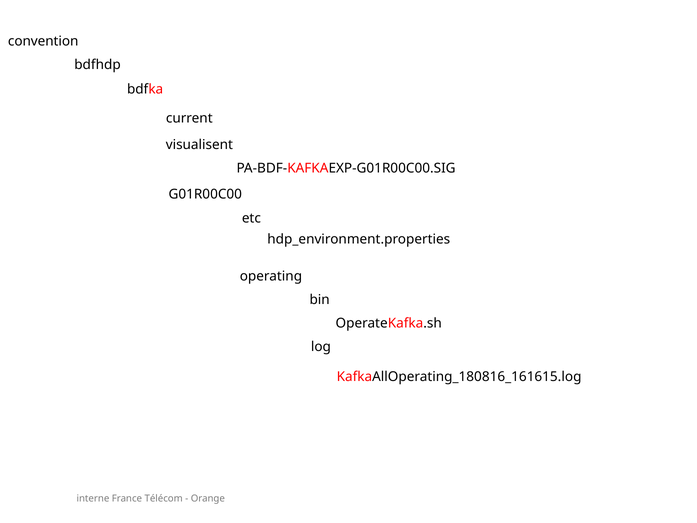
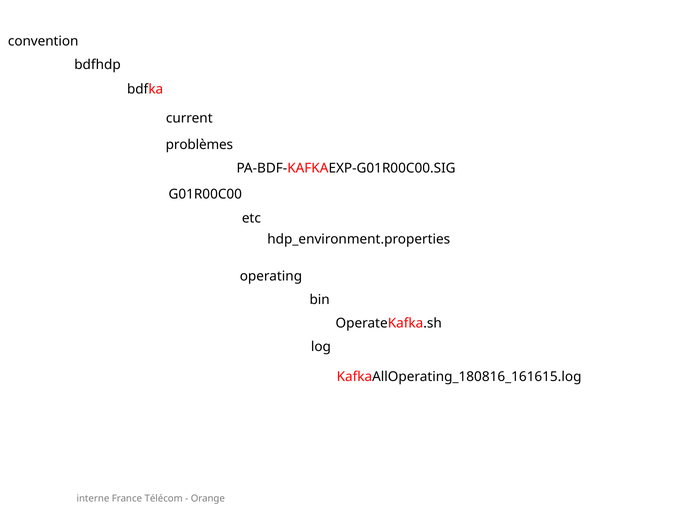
visualisent: visualisent -> problèmes (199, 145)
